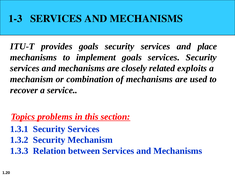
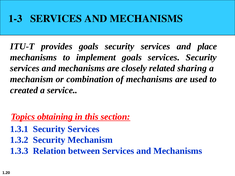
exploits: exploits -> sharing (192, 68)
recover: recover -> created (24, 90)
problems: problems -> obtaining (55, 117)
